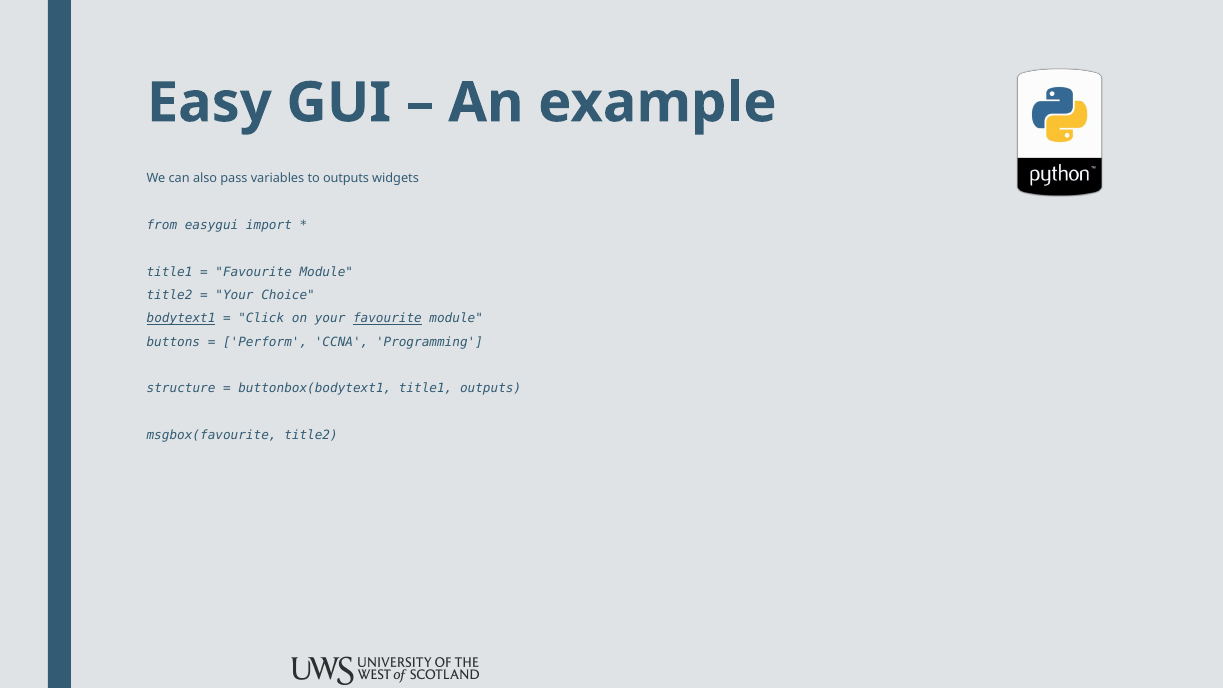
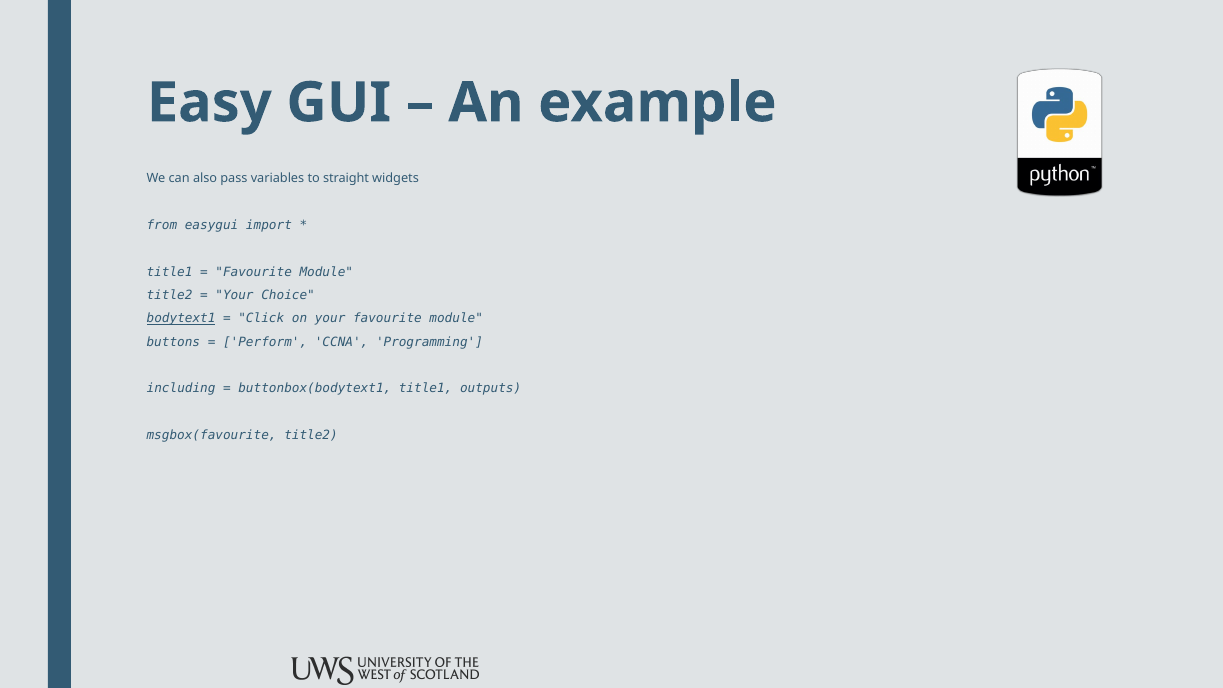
to outputs: outputs -> straight (346, 179)
favourite underline: present -> none (387, 319)
structure: structure -> including (181, 389)
